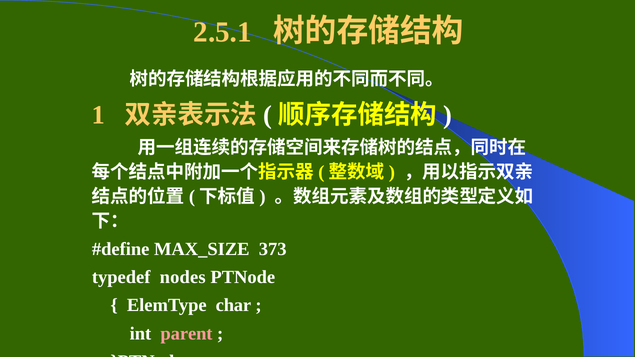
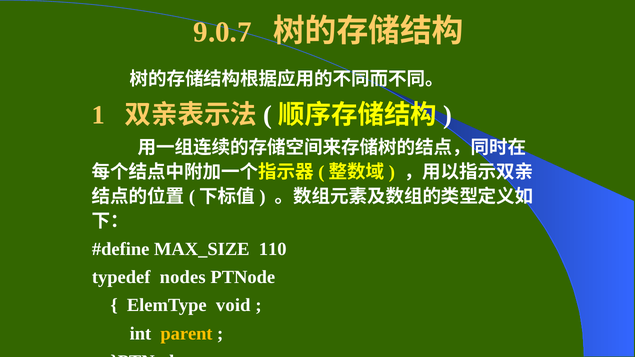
2.5.1: 2.5.1 -> 9.0.7 (223, 32)
373: 373 -> 110 (273, 249)
char: char -> void (233, 306)
parent colour: pink -> yellow (186, 334)
